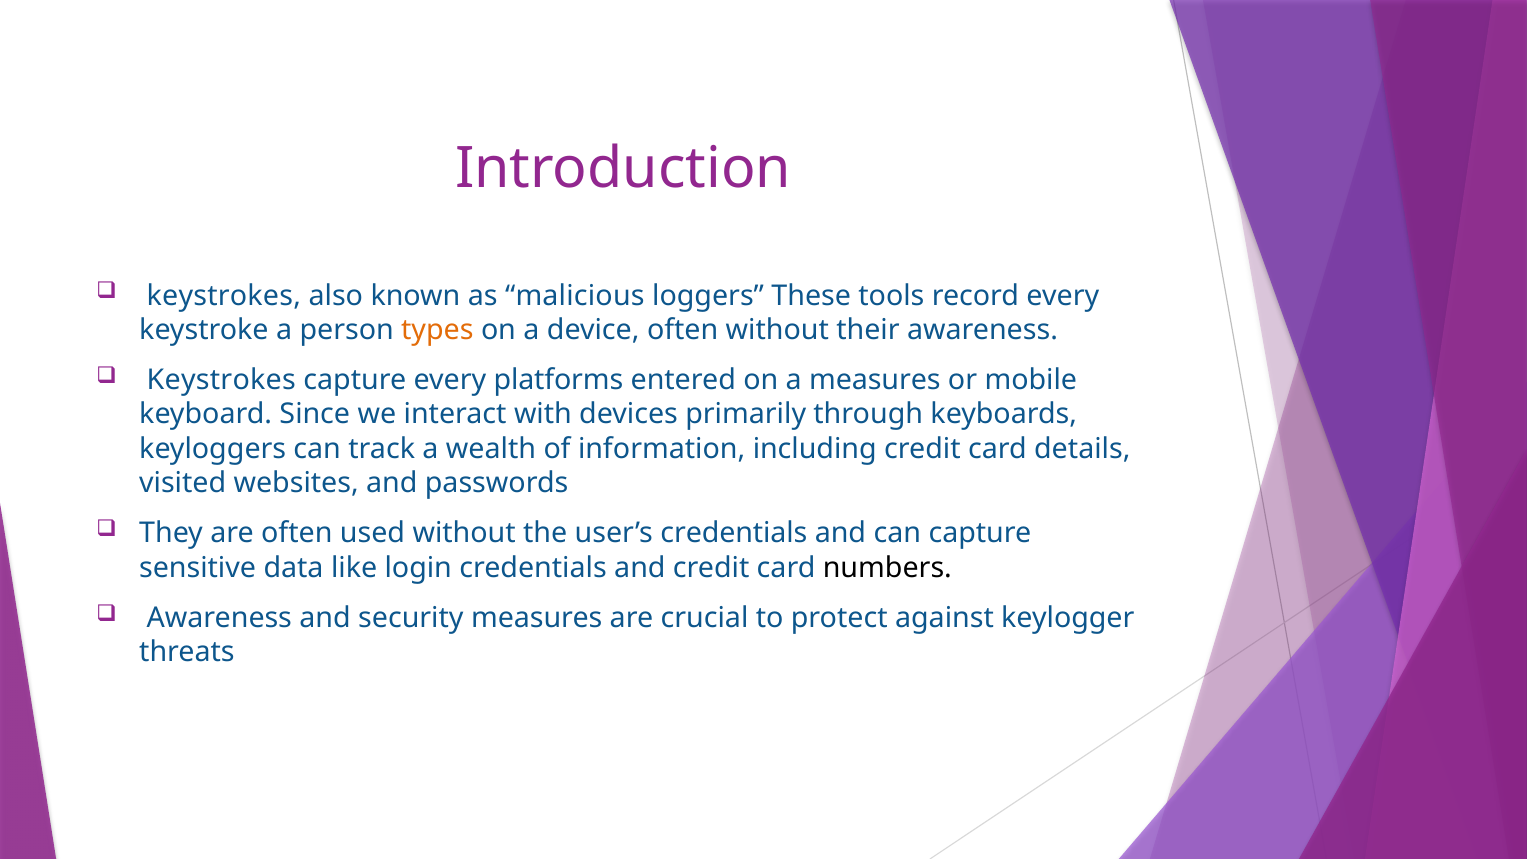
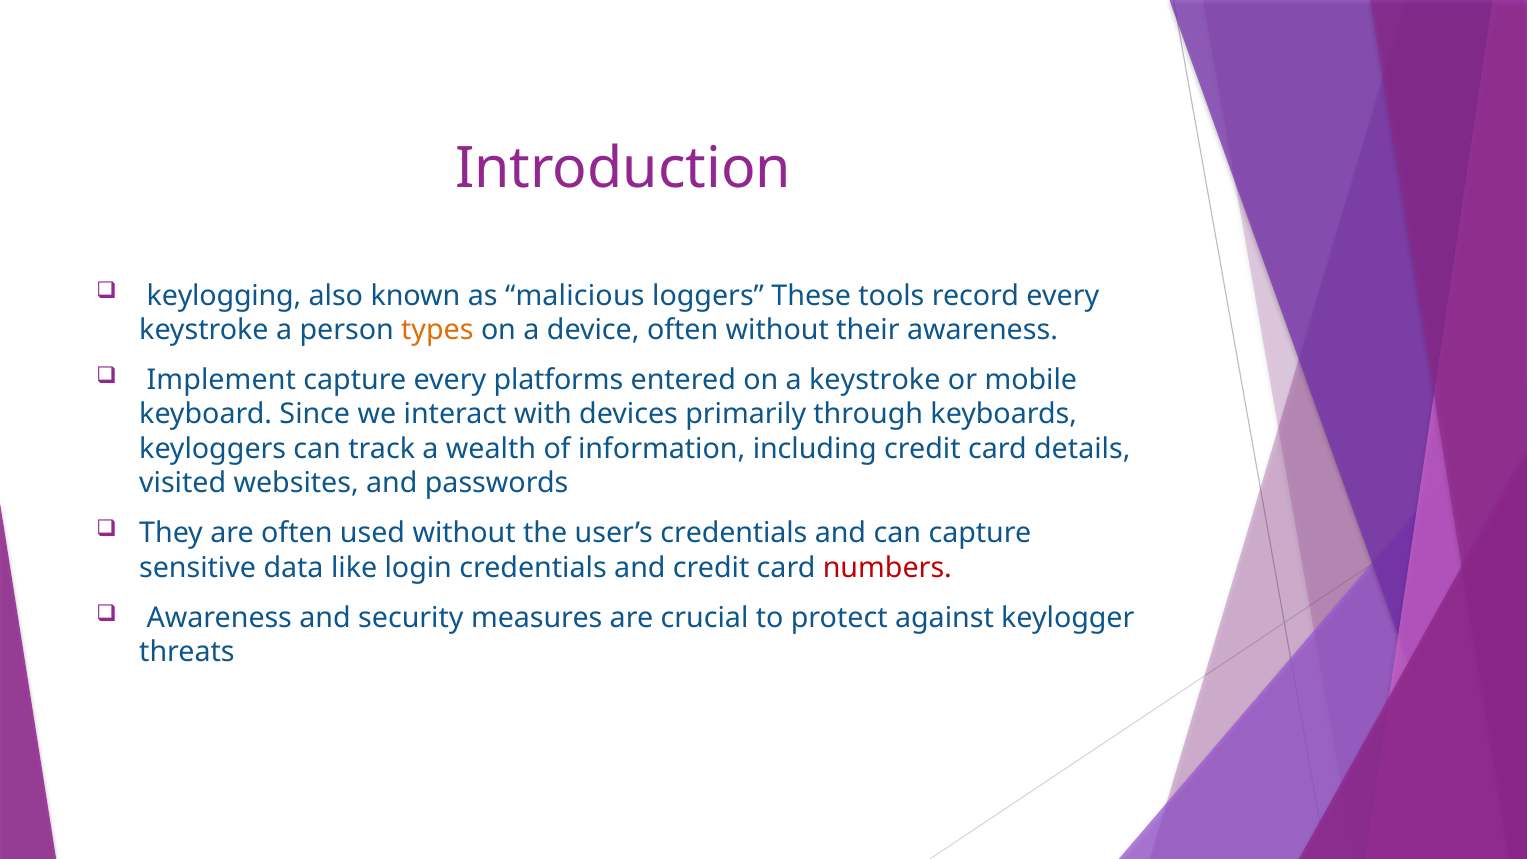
keystrokes: keystrokes -> keylogging (224, 296)
Keystrokes: Keystrokes -> Implement (221, 380)
a measures: measures -> keystroke (875, 380)
numbers colour: black -> red (887, 568)
